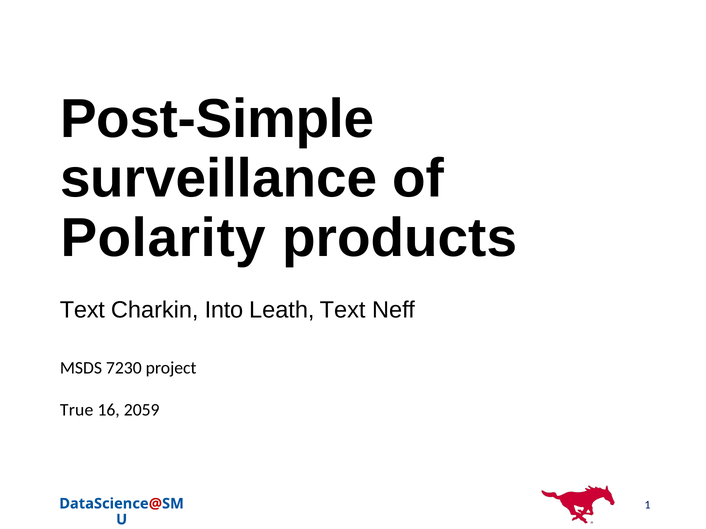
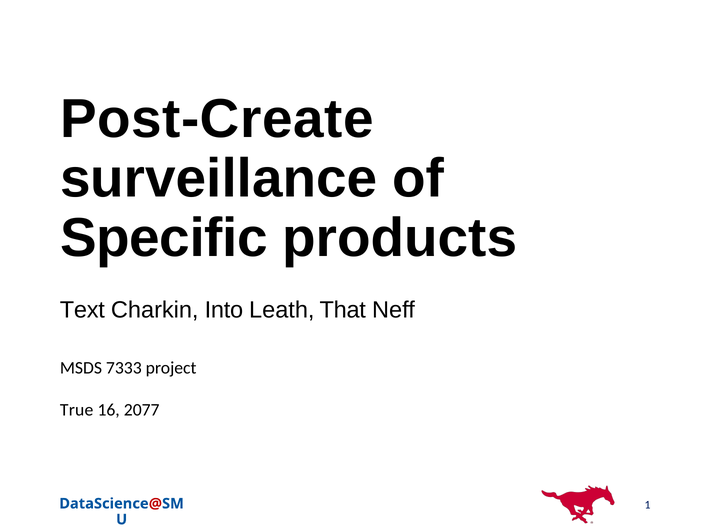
Post-Simple: Post-Simple -> Post-Create (217, 119)
Polarity: Polarity -> Specific (164, 238)
Leath Text: Text -> That (343, 310)
7230: 7230 -> 7333 (124, 368)
2059: 2059 -> 2077 (142, 410)
